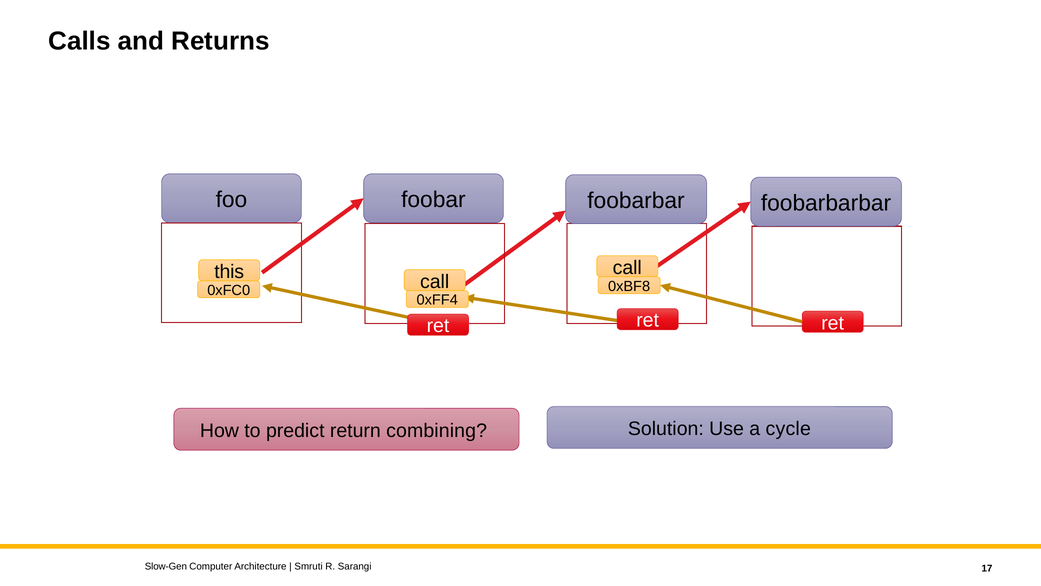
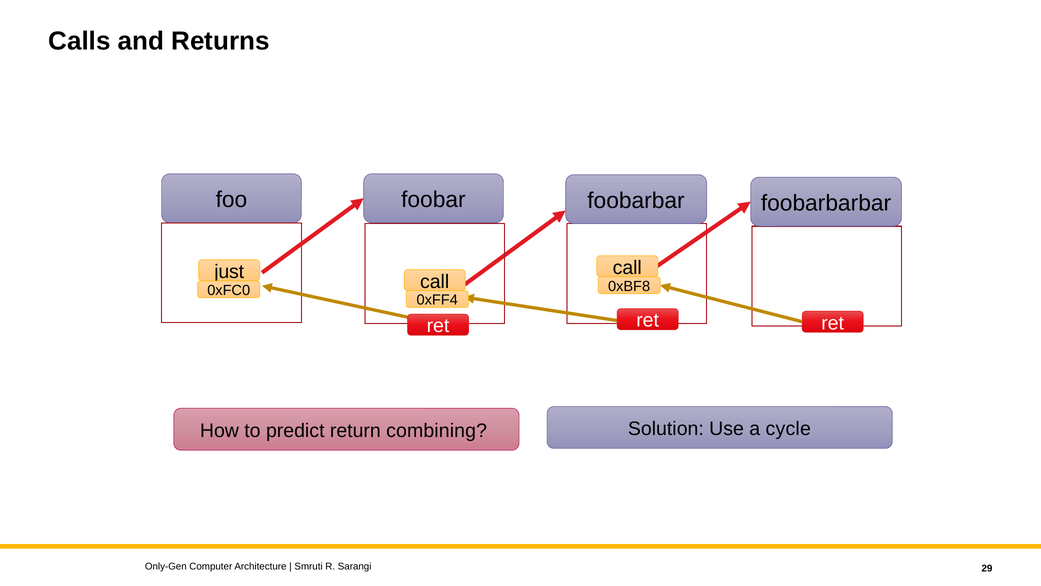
this: this -> just (229, 271)
Slow-Gen: Slow-Gen -> Only-Gen (166, 566)
17: 17 -> 29 (987, 568)
